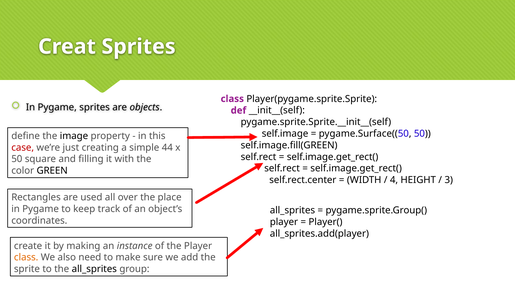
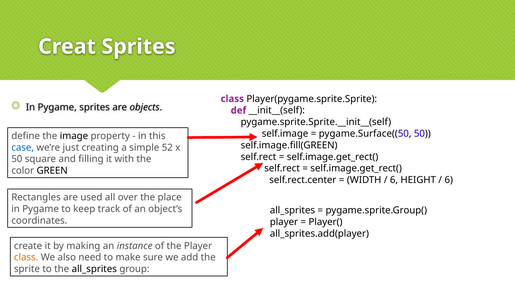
case colour: red -> blue (23, 147)
44: 44 -> 52 (167, 147)
4: 4 -> 6 (394, 180)
3: 3 -> 6 (449, 180)
